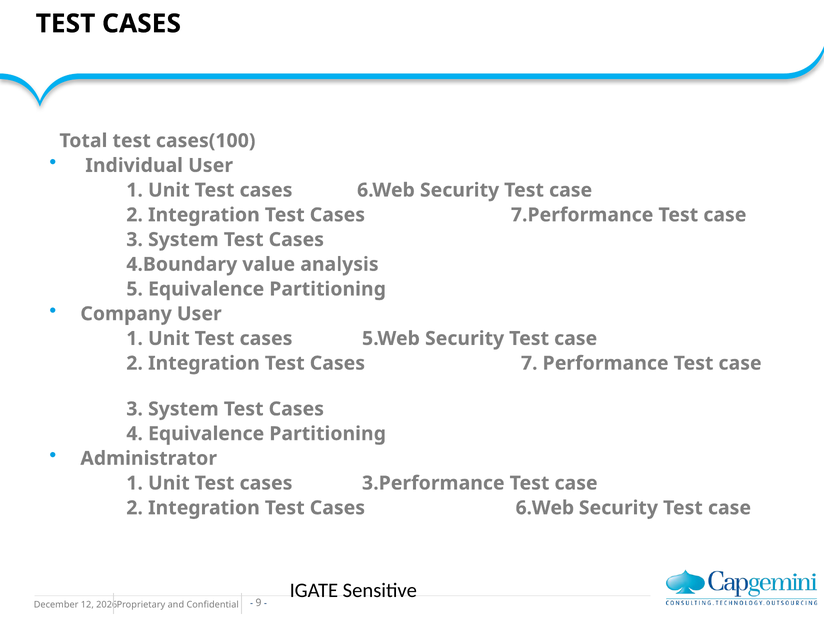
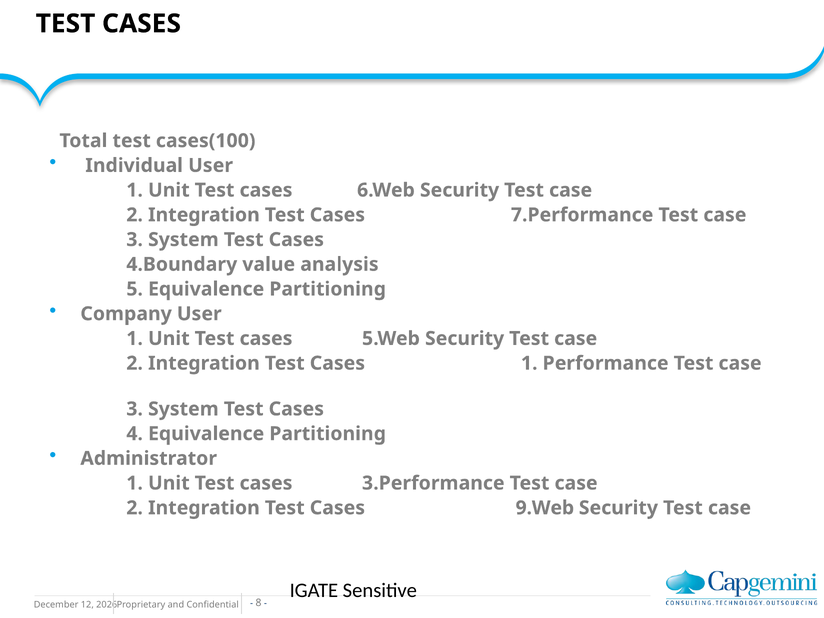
Cases 7: 7 -> 1 (529, 363)
Integration Test Cases 6.Web: 6.Web -> 9.Web (545, 508)
9: 9 -> 8 (258, 603)
